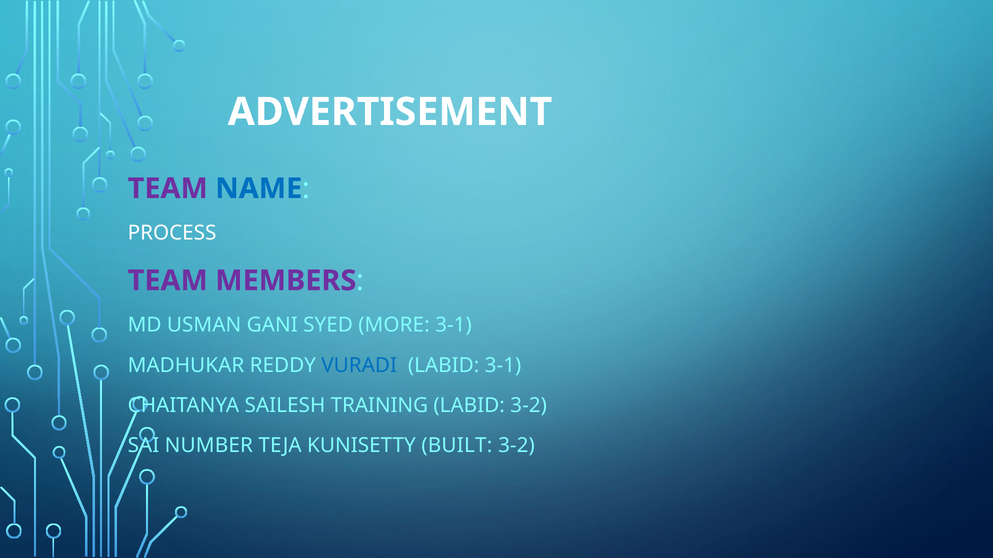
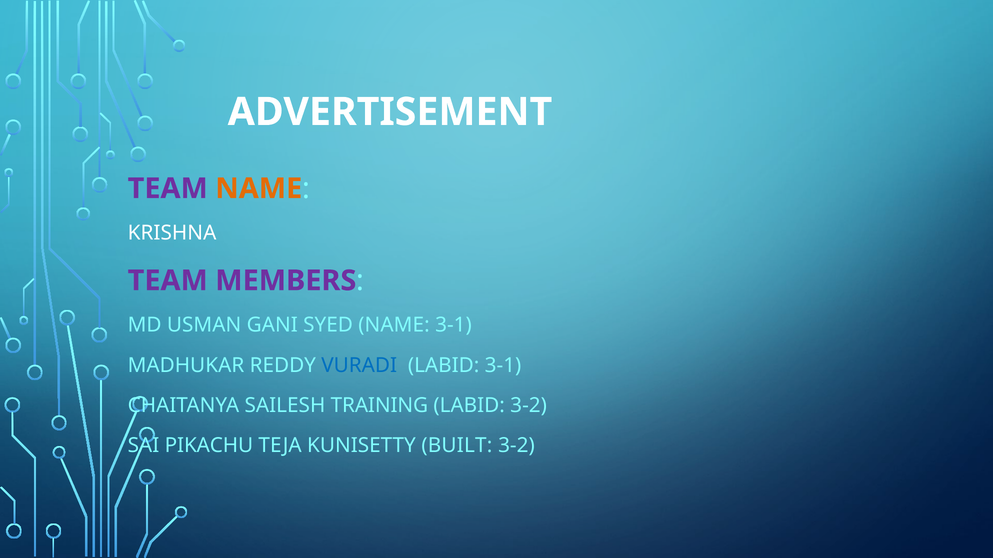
NAME colour: blue -> orange (259, 189)
PROCESS: PROCESS -> KRISHNA (172, 233)
SYED MORE: MORE -> NAME (394, 325)
NUMBER: NUMBER -> PIKACHU (209, 446)
